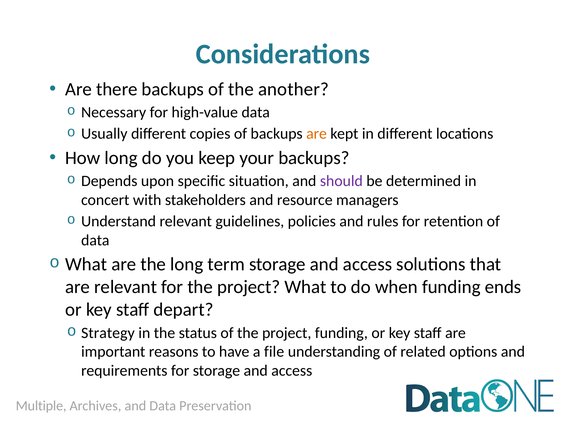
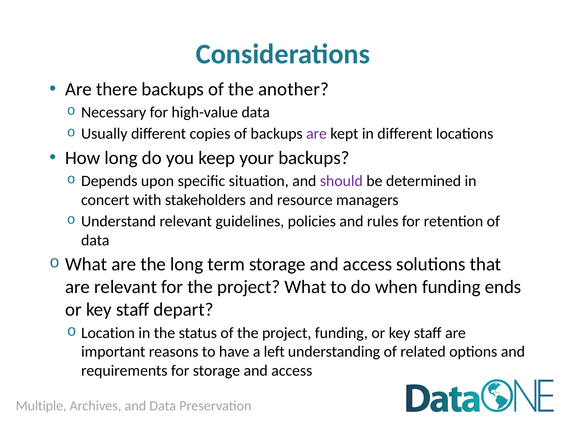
are colour: orange -> purple (317, 134)
Strategy: Strategy -> Location (108, 332)
file: file -> left (274, 351)
